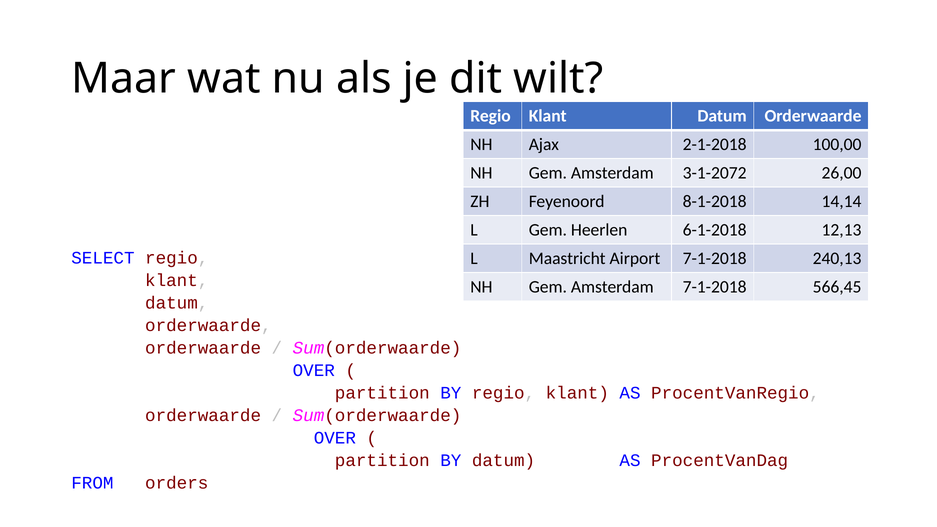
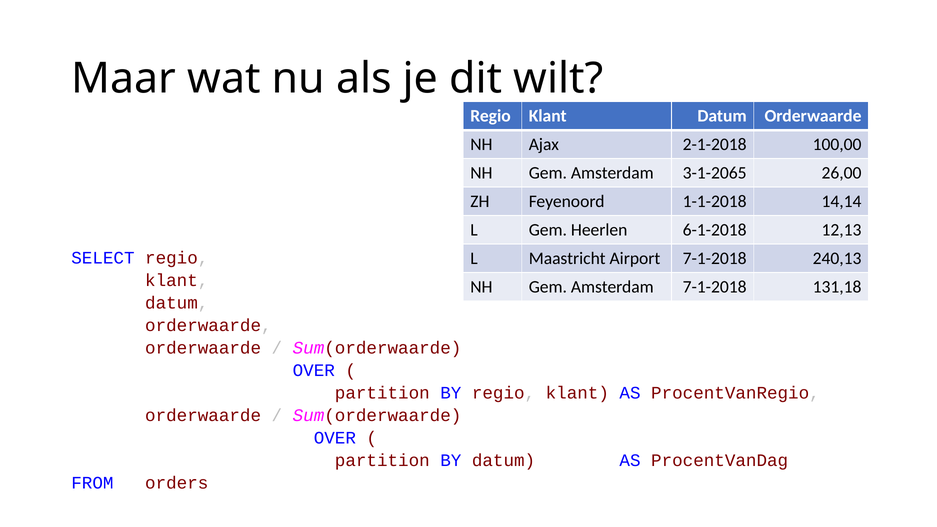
3-1-2072: 3-1-2072 -> 3-1-2065 (715, 173)
8-1-2018: 8-1-2018 -> 1-1-2018 (715, 202)
566,45: 566,45 -> 131,18 (837, 287)
